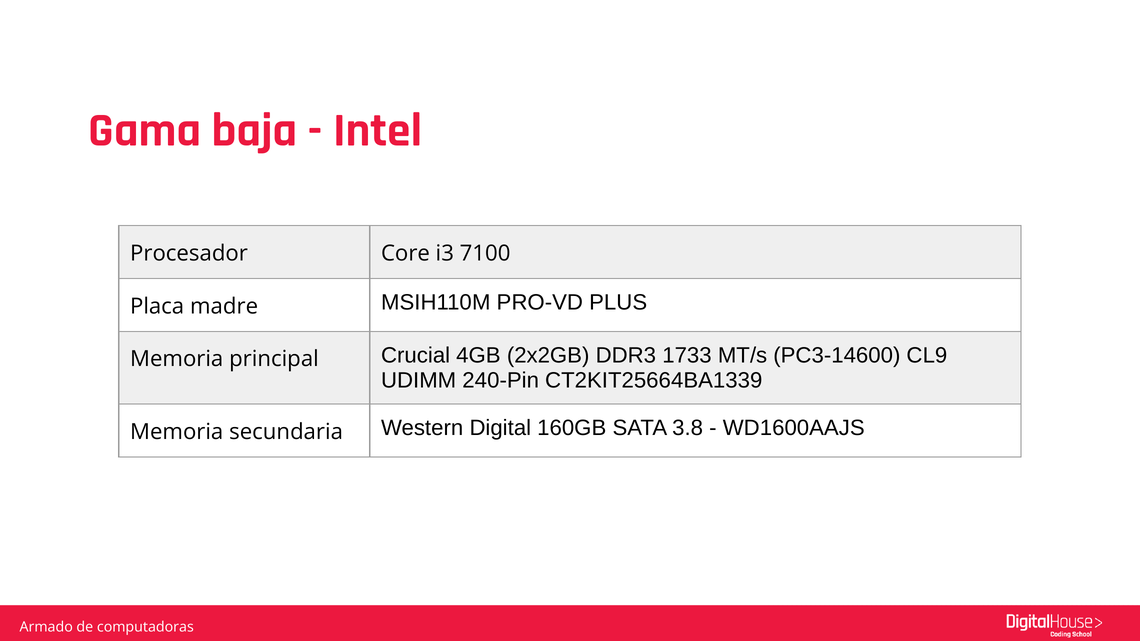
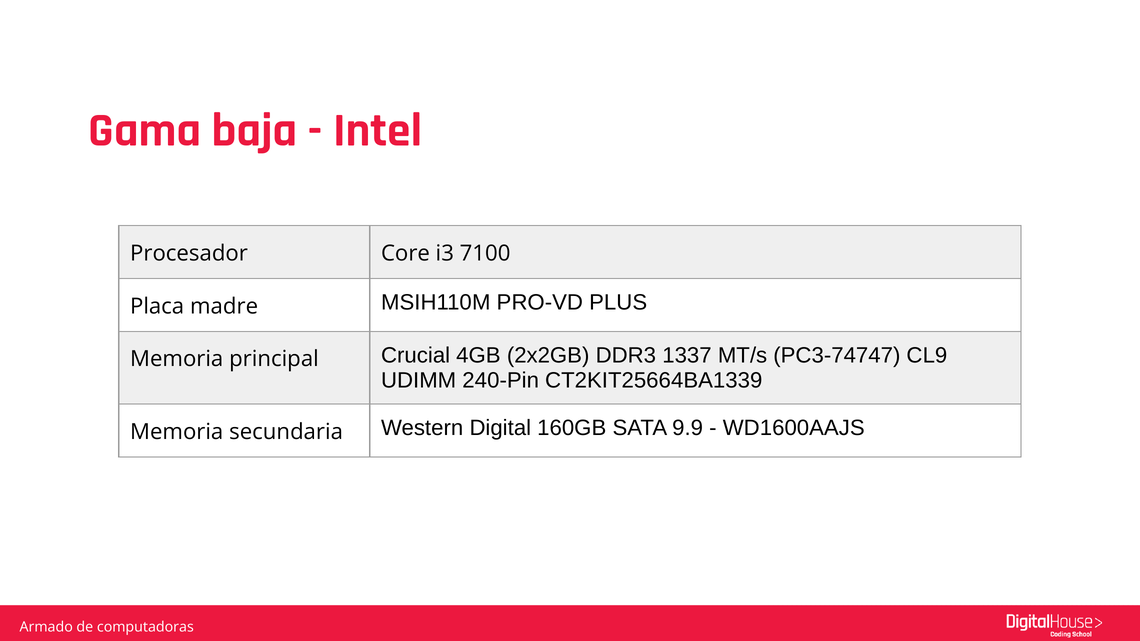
1733: 1733 -> 1337 (687, 356)
PC3-14600: PC3-14600 -> PC3-74747 (837, 356)
3.8: 3.8 -> 9.9 (688, 428)
